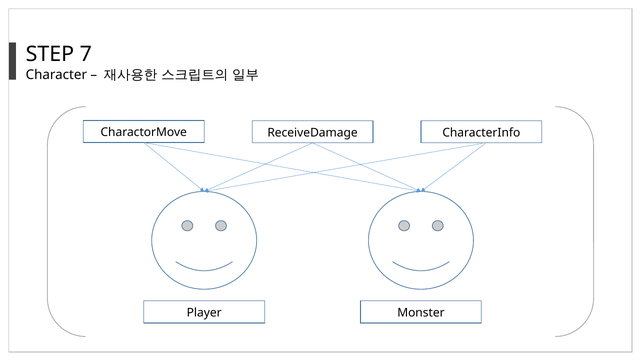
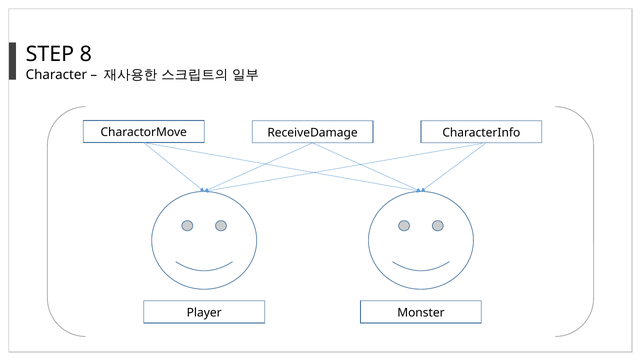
7: 7 -> 8 (86, 54)
